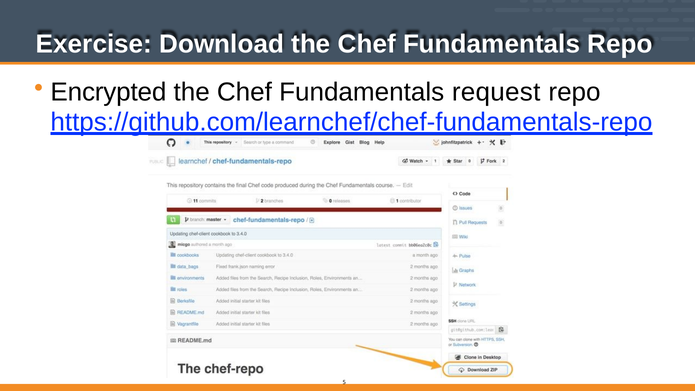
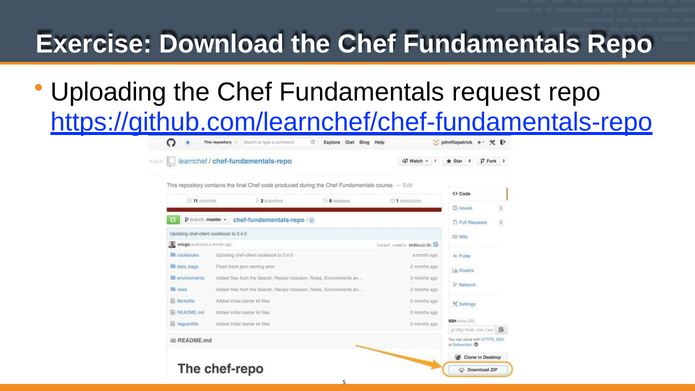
Encrypted: Encrypted -> Uploading (108, 92)
